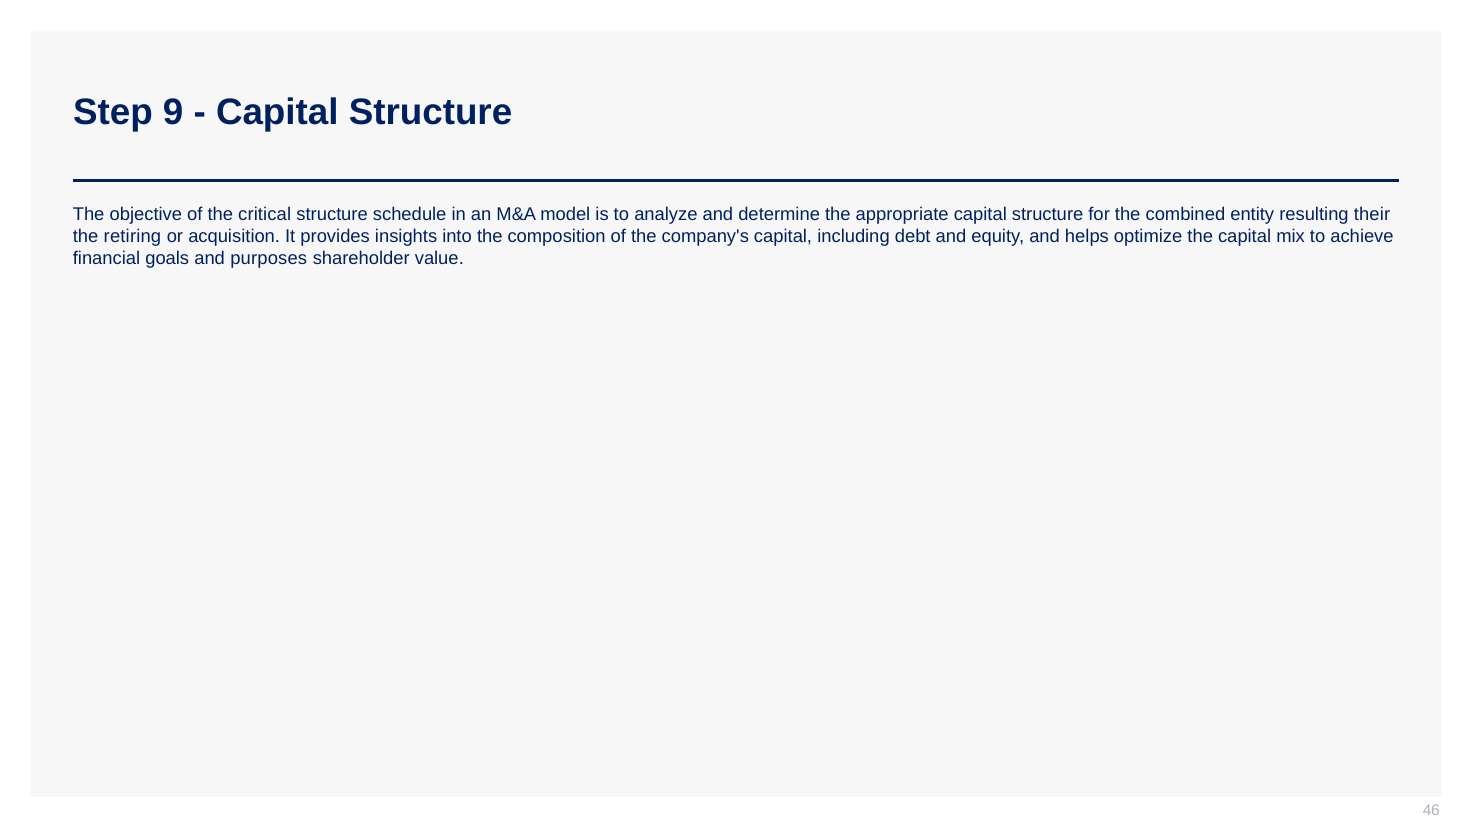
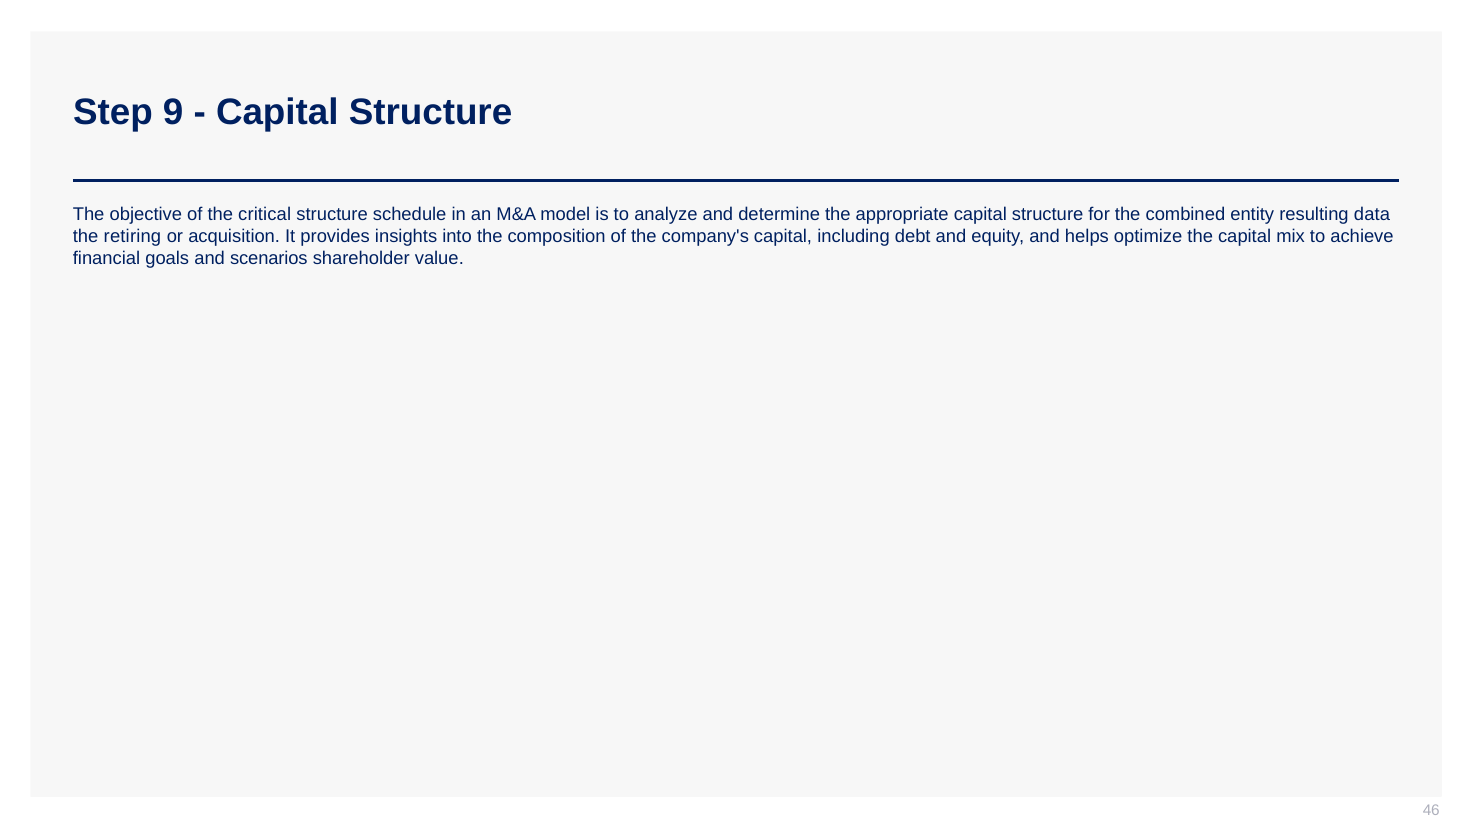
their: their -> data (1372, 214)
purposes: purposes -> scenarios (269, 258)
